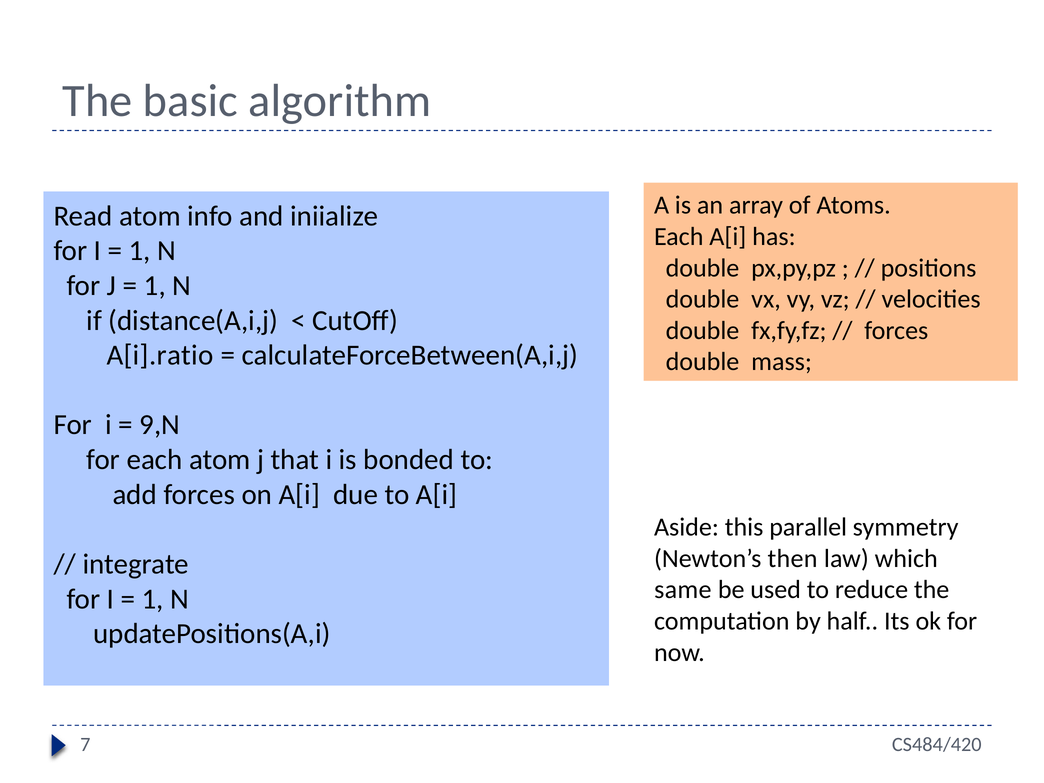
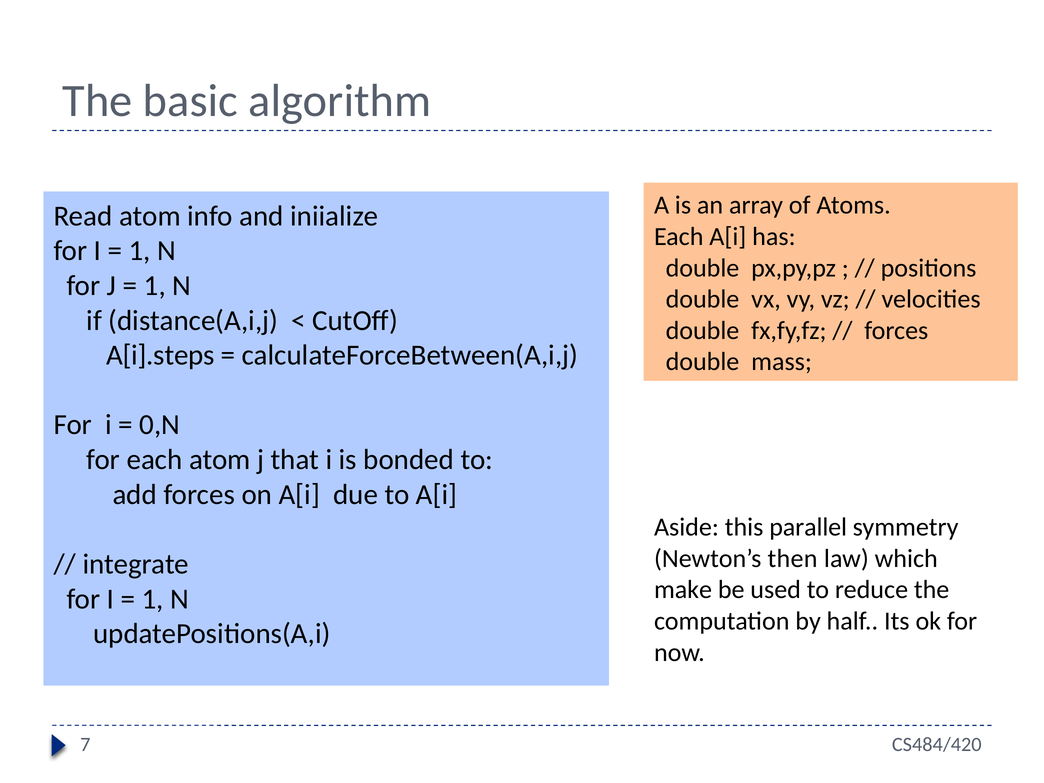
A[i].ratio: A[i].ratio -> A[i].steps (160, 355)
9,N: 9,N -> 0,N (160, 425)
same: same -> make (683, 590)
